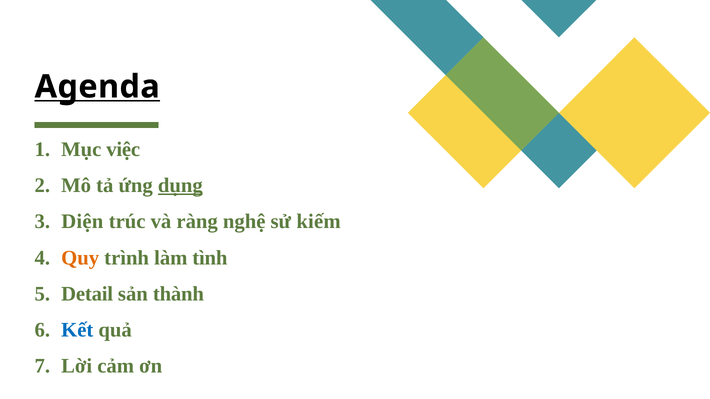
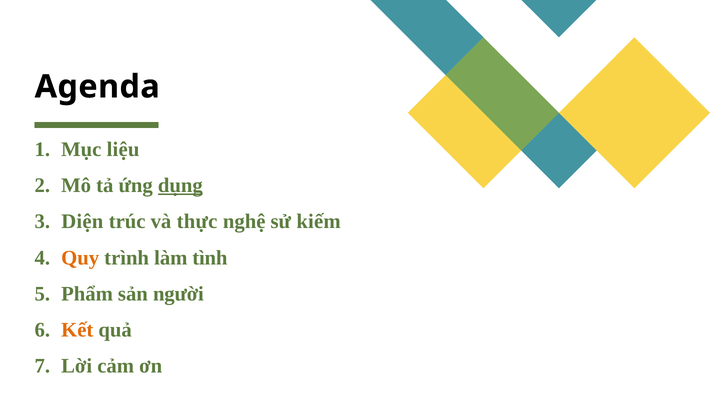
Agenda underline: present -> none (97, 87)
việc: việc -> liệu (123, 149)
ràng: ràng -> thực (197, 222)
Detail: Detail -> Phẩm (87, 294)
thành: thành -> người (178, 294)
Kết colour: blue -> orange (77, 330)
